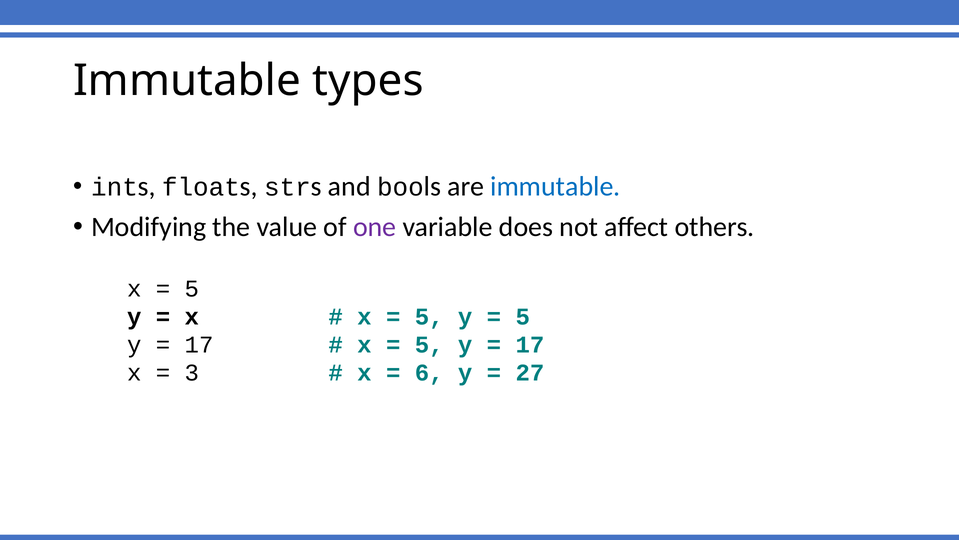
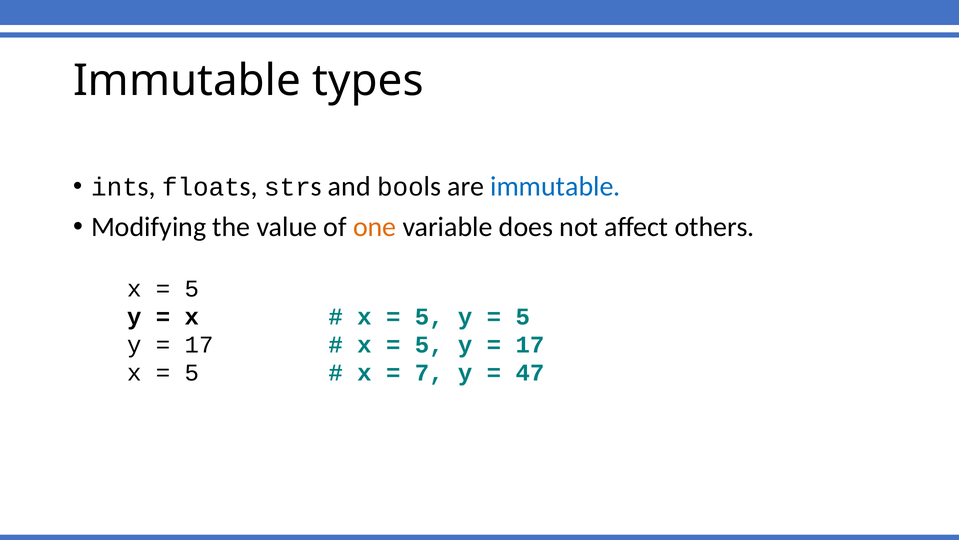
one colour: purple -> orange (375, 227)
3: 3 -> 5 (192, 372)
6: 6 -> 7 (429, 372)
27: 27 -> 47 (530, 372)
